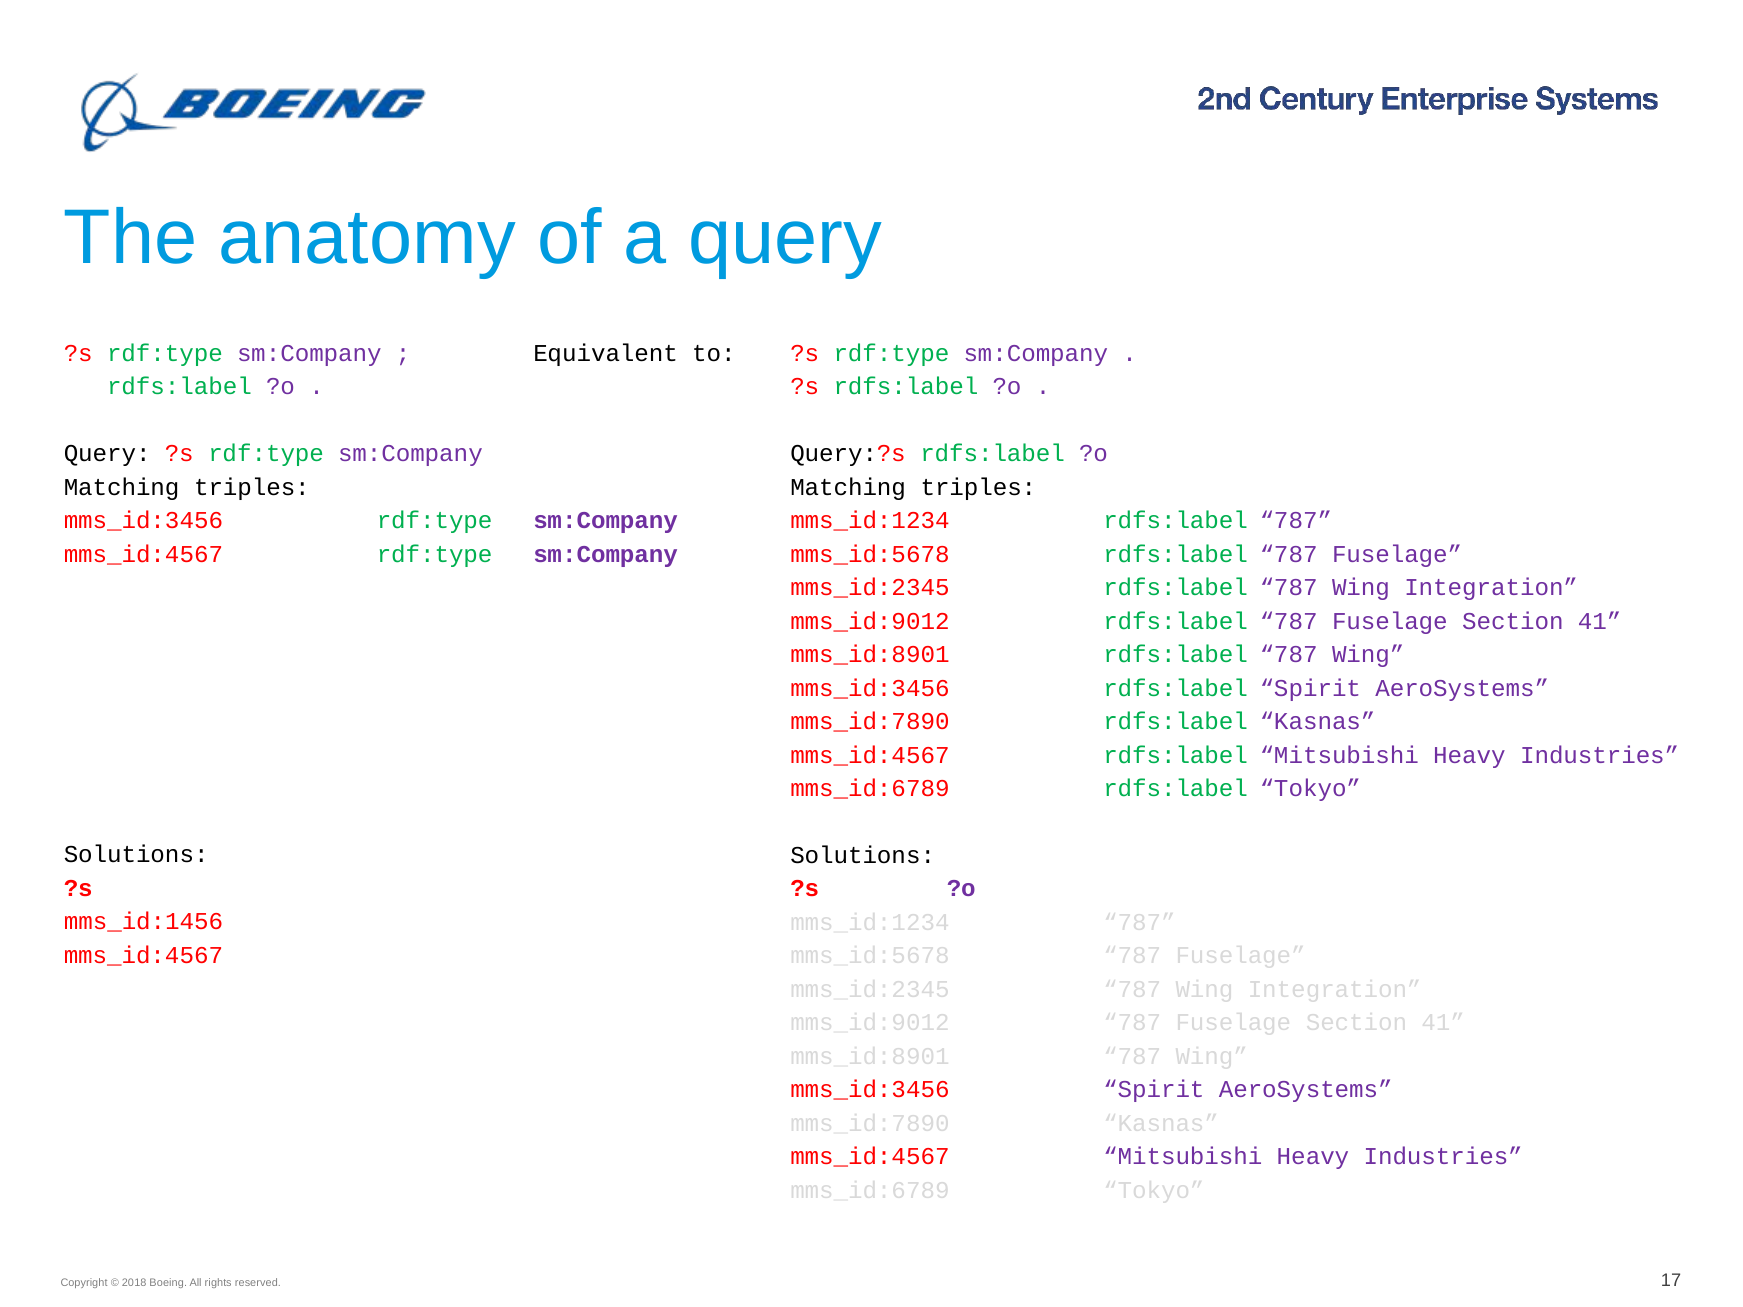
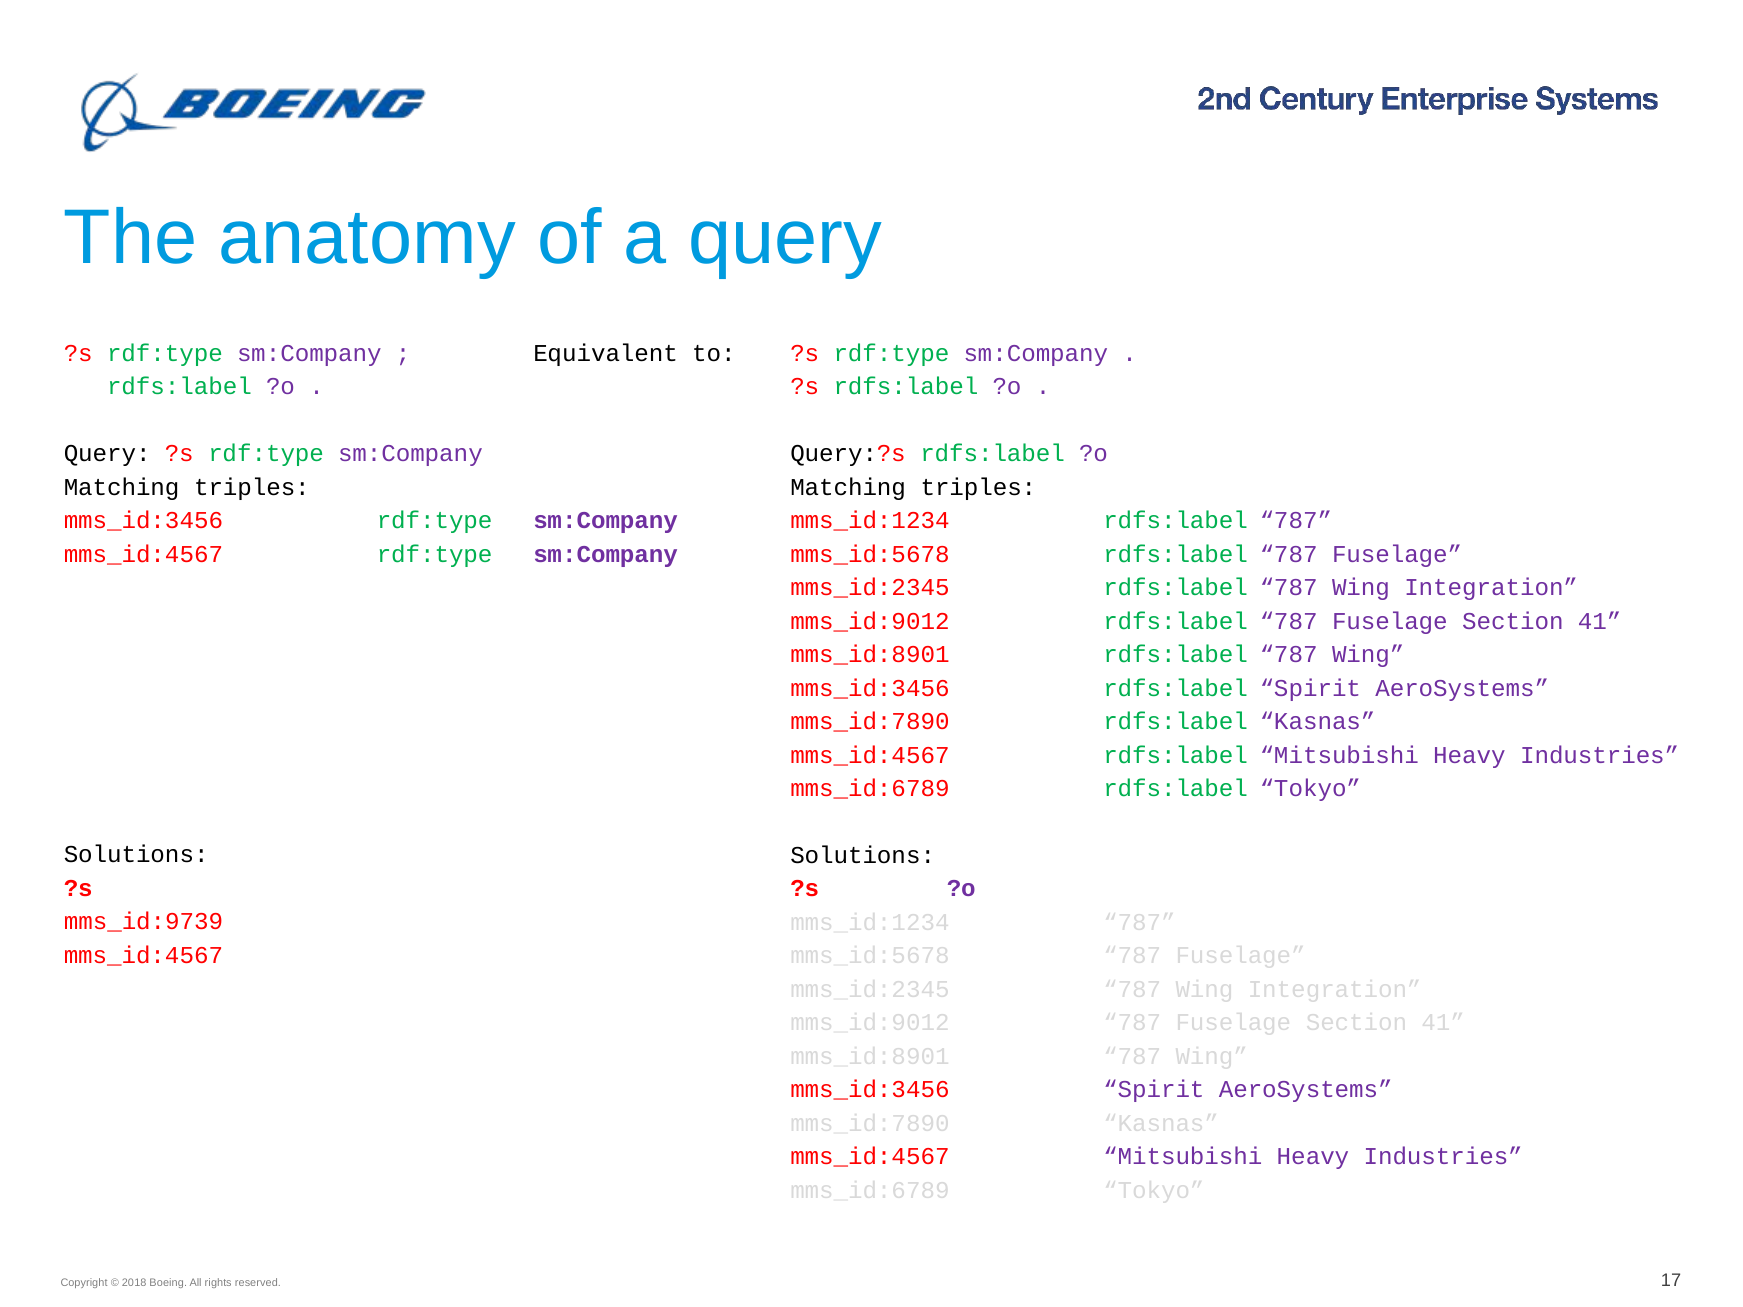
mms_id:1456: mms_id:1456 -> mms_id:9739 (144, 922)
